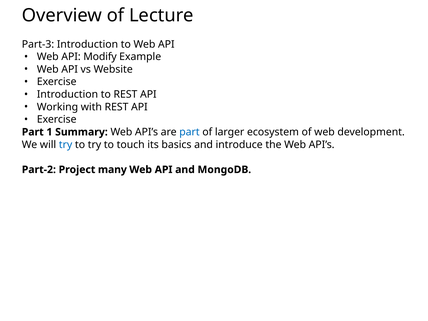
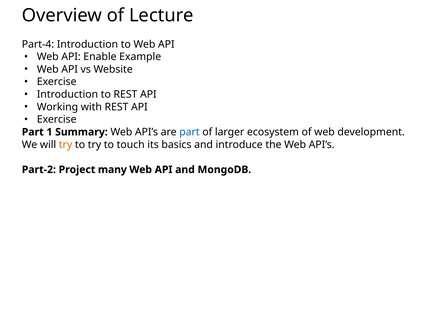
Part-3: Part-3 -> Part-4 (38, 44)
Modify: Modify -> Enable (100, 57)
try colour: blue -> orange (66, 145)
